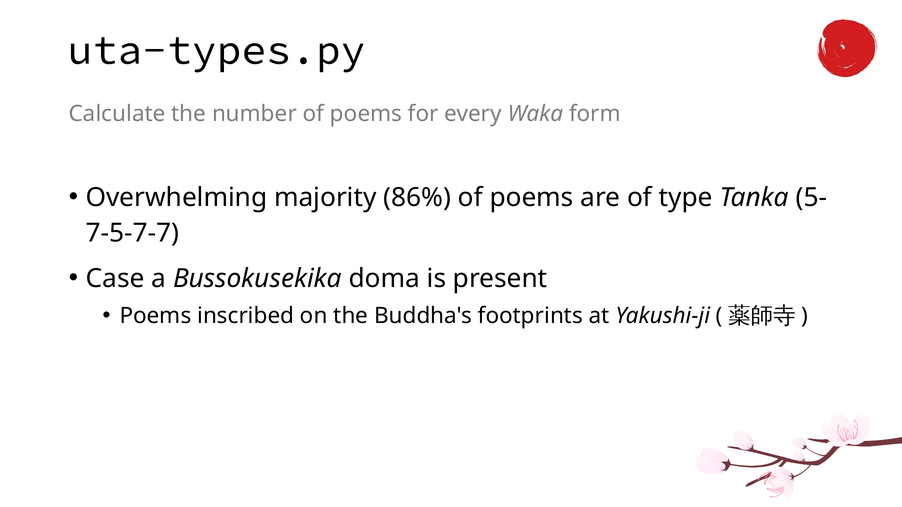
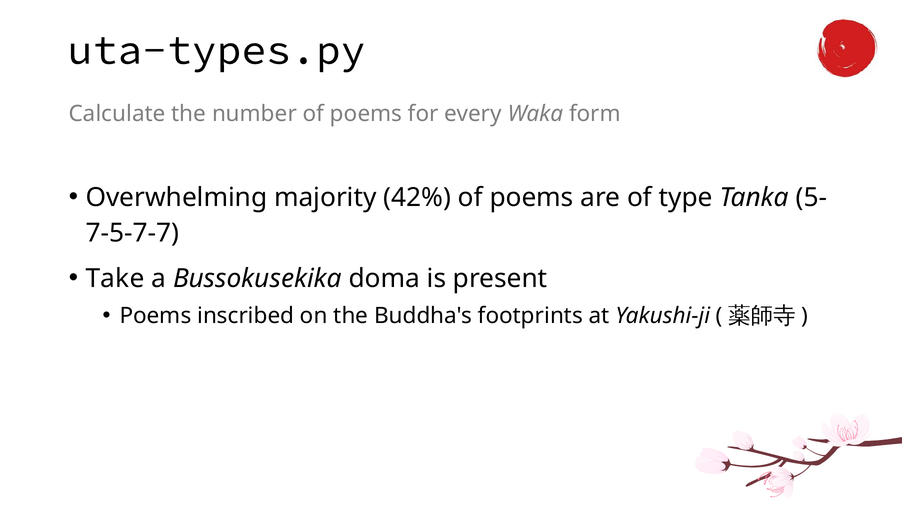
86%: 86% -> 42% (417, 198)
Case: Case -> Take (115, 279)
